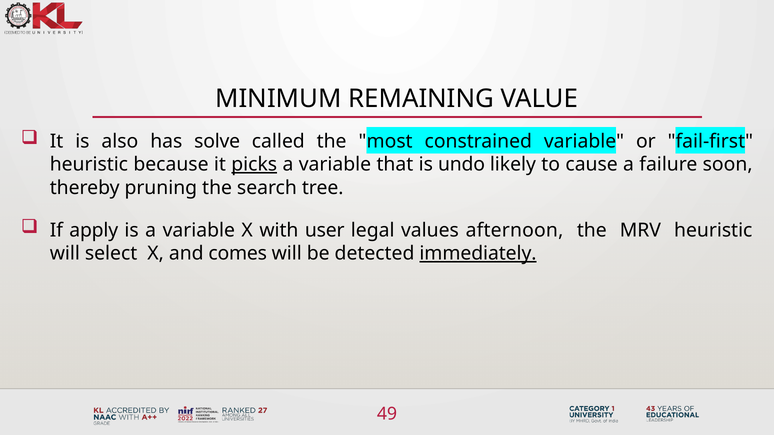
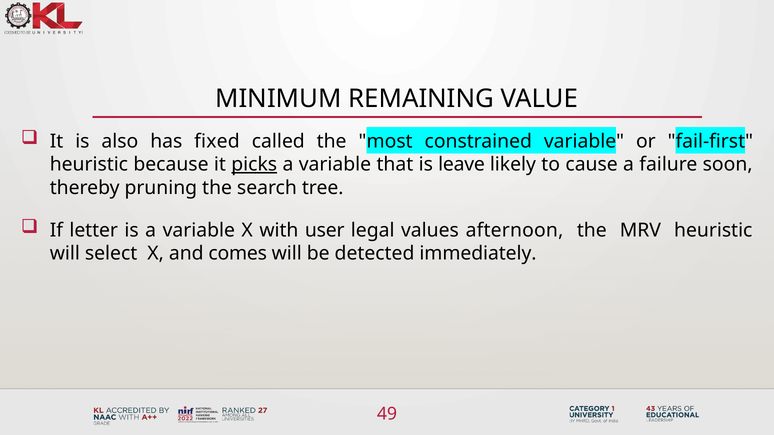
solve: solve -> fixed (217, 141)
undo: undo -> leave (462, 165)
apply: apply -> letter (94, 230)
immediately underline: present -> none (478, 254)
